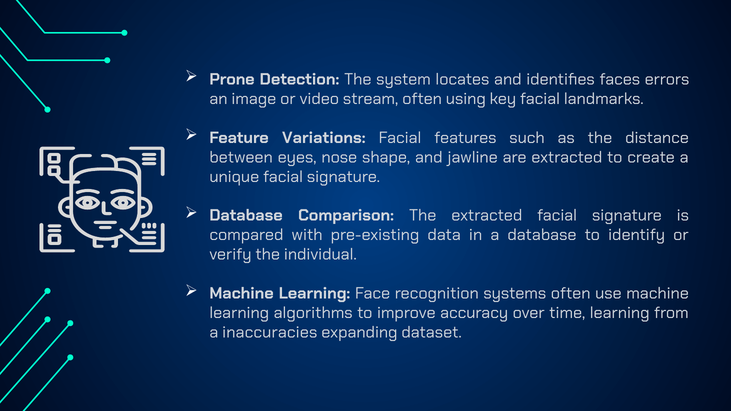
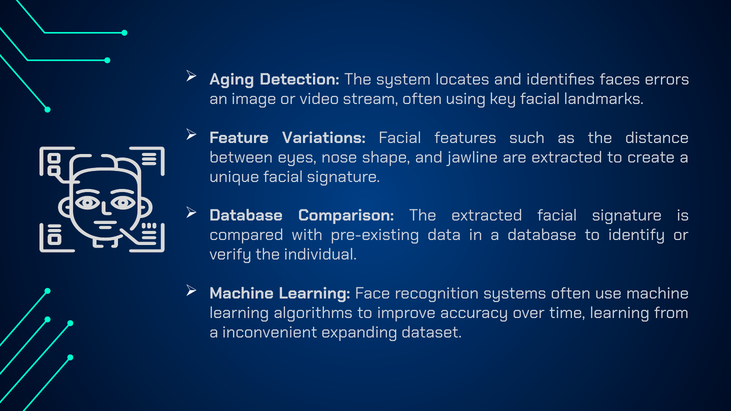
Prone: Prone -> Aging (232, 79)
inaccuracies: inaccuracies -> inconvenient (270, 333)
